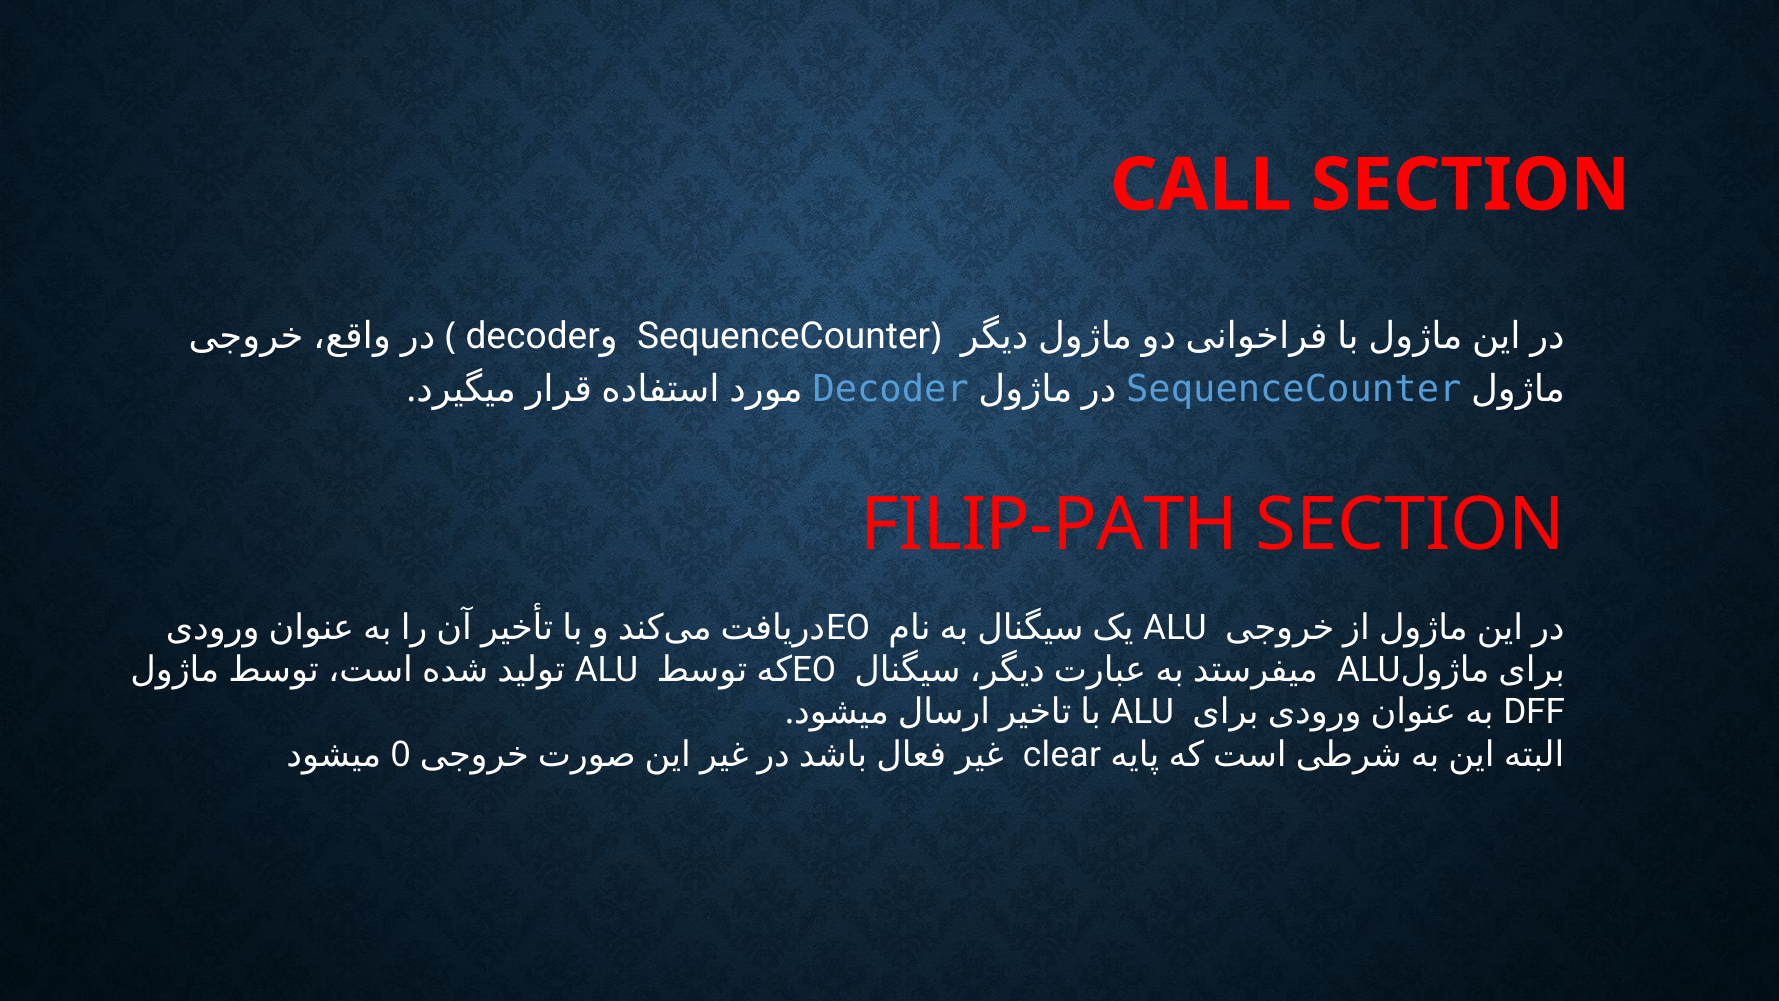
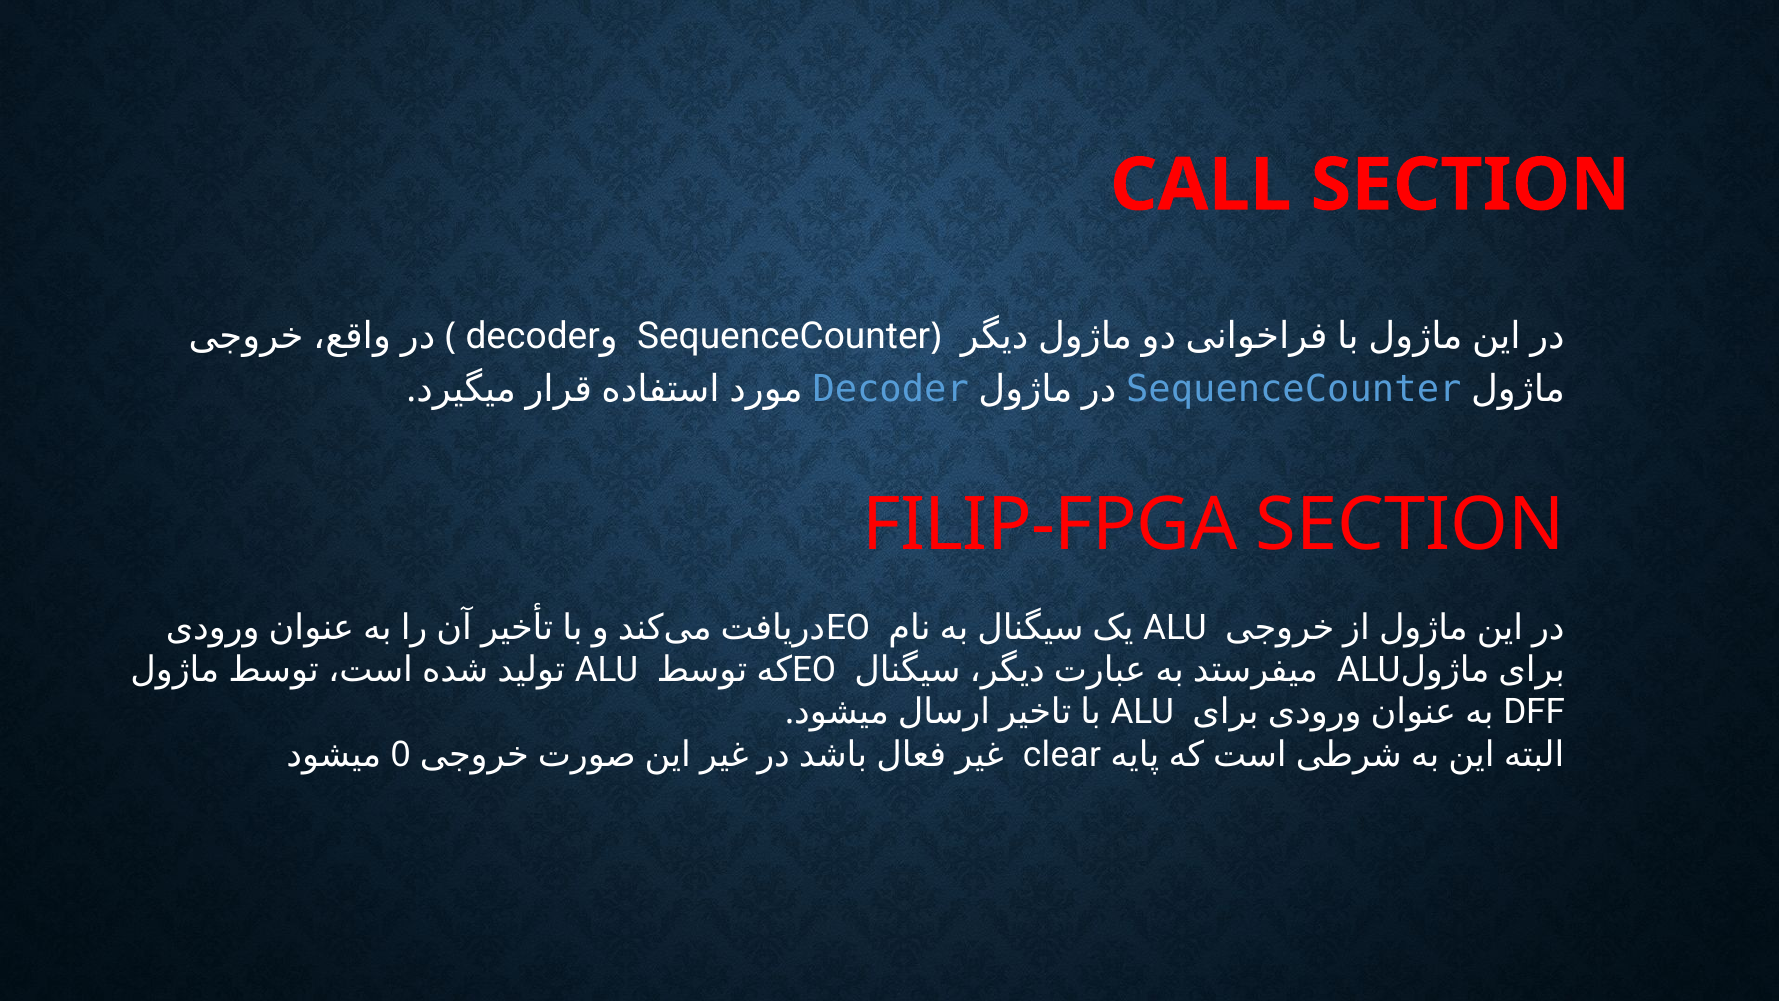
FILIP-PATH: FILIP-PATH -> FILIP-FPGA (1050, 525)
